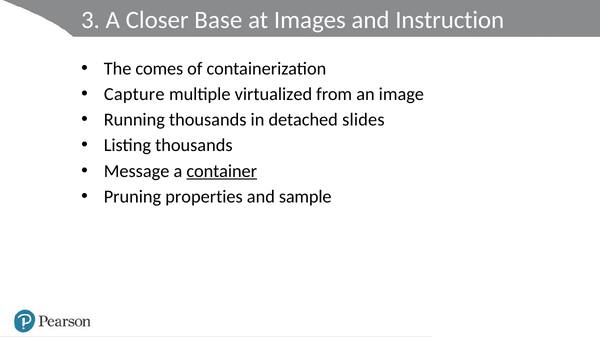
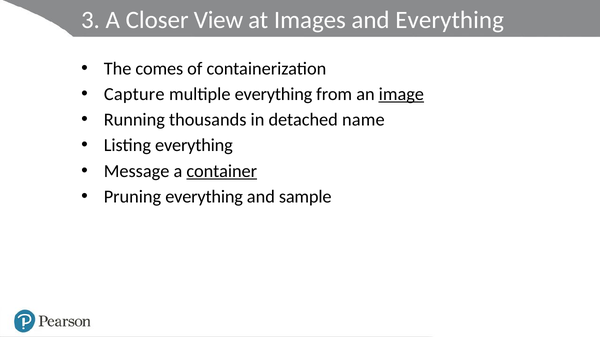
Base: Base -> View (219, 20)
and Instruction: Instruction -> Everything (450, 20)
multiple virtualized: virtualized -> everything (273, 94)
image underline: none -> present (401, 94)
slides: slides -> name (363, 120)
Listing thousands: thousands -> everything (194, 146)
Pruning properties: properties -> everything (204, 197)
